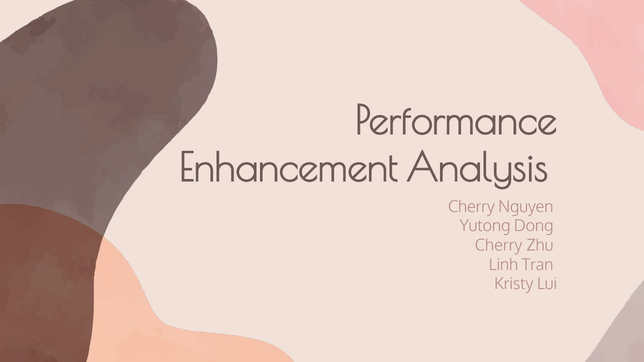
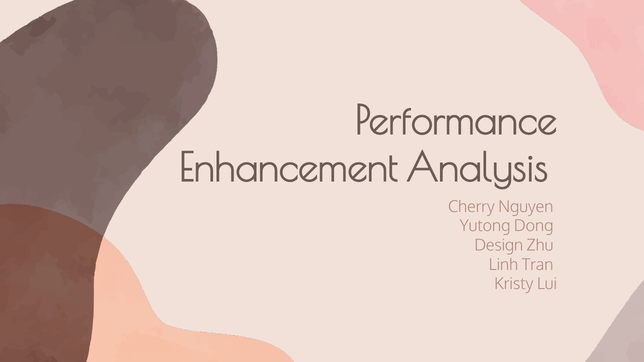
Cherry: Cherry -> Design (499, 246)
